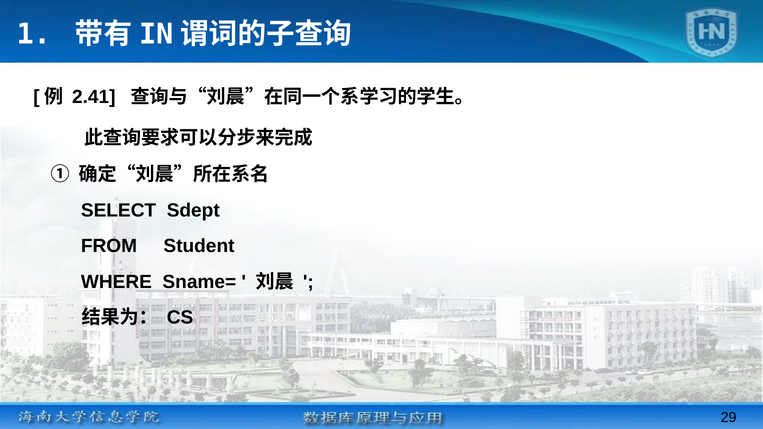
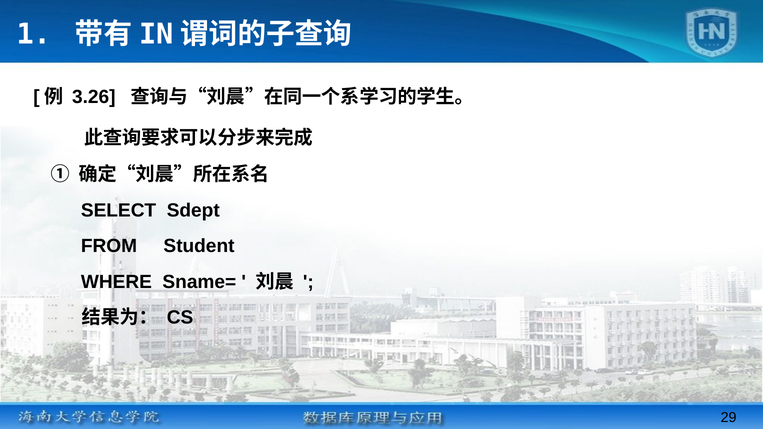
2.41: 2.41 -> 3.26 (94, 97)
